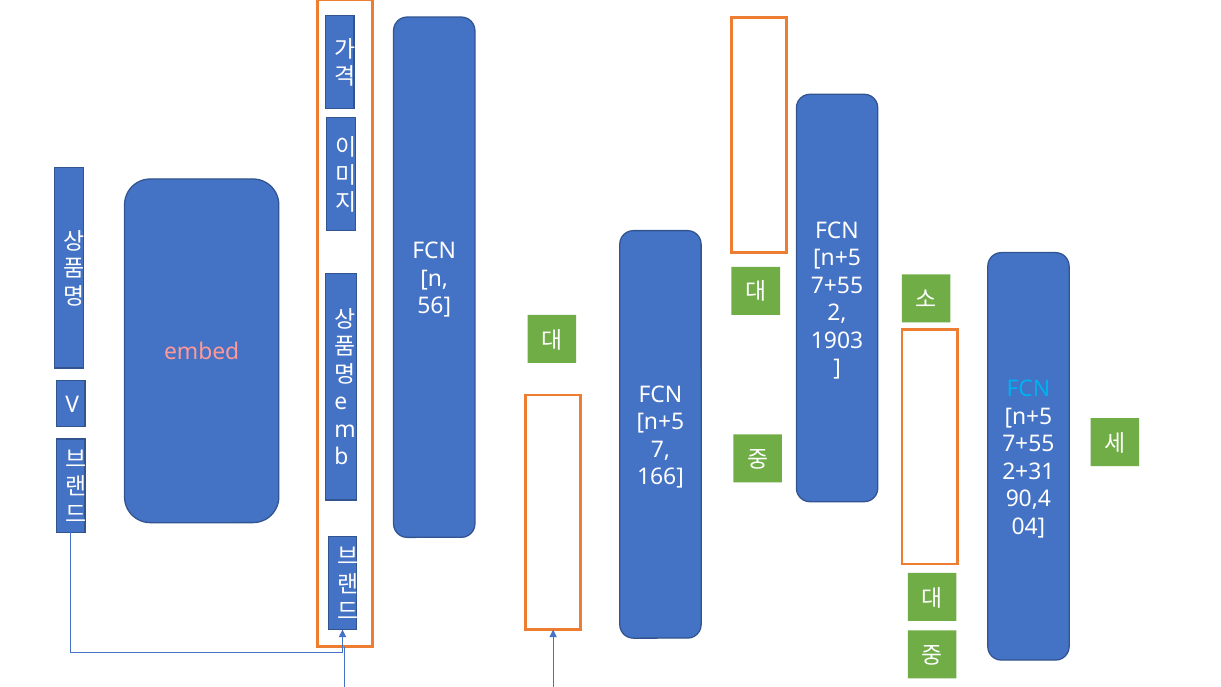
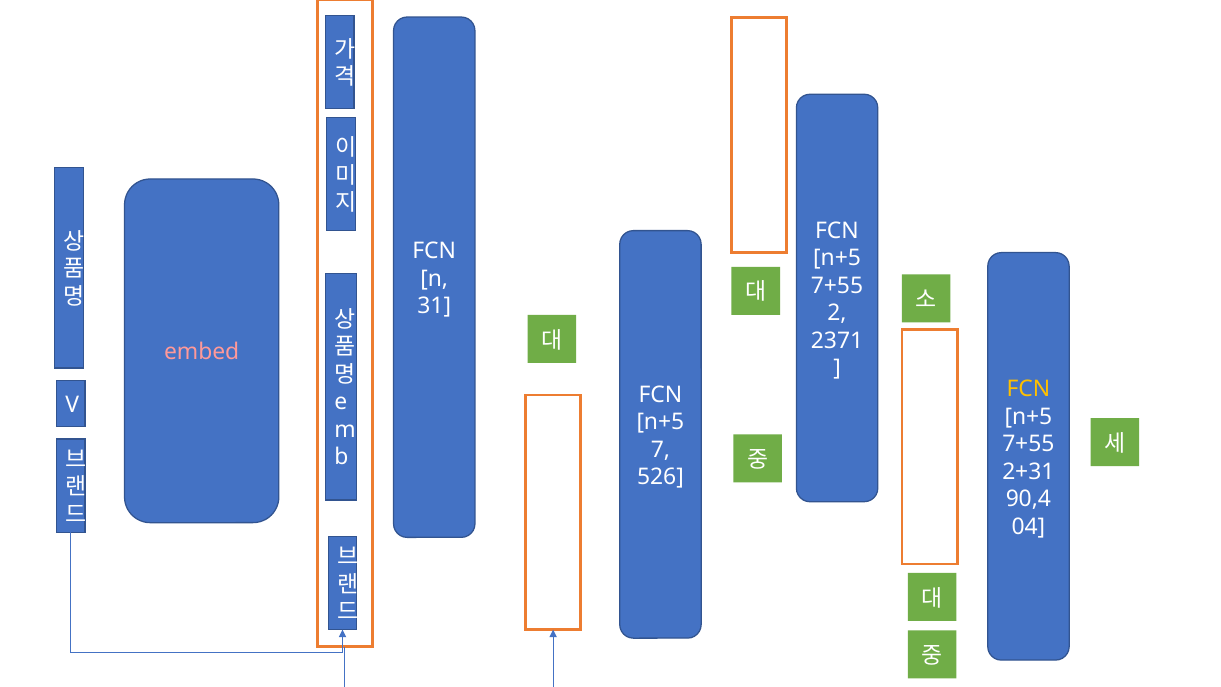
56: 56 -> 31 (434, 306)
1903: 1903 -> 2371 (837, 341)
FCN colour: light blue -> yellow (1028, 389)
166: 166 -> 526 (660, 477)
